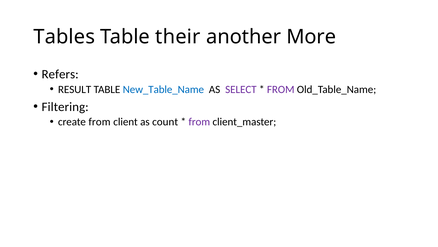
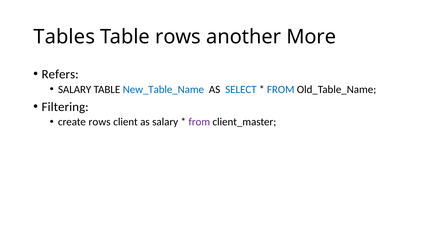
Table their: their -> rows (178, 37)
RESULT: RESULT -> SALARY (75, 89)
SELECT colour: purple -> blue (241, 89)
FROM colour: purple -> blue (281, 89)
create from: from -> rows (100, 122)
as count: count -> salary (165, 122)
